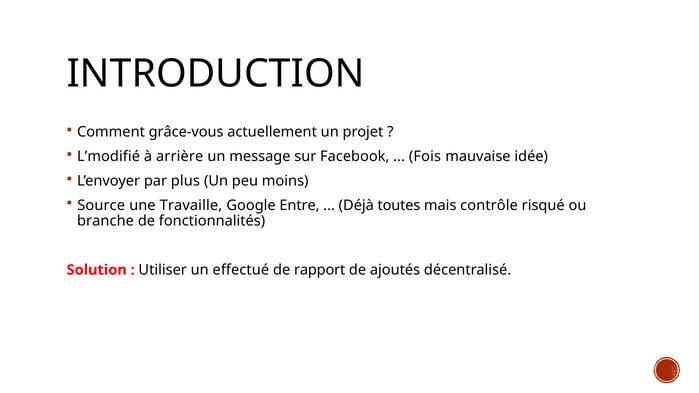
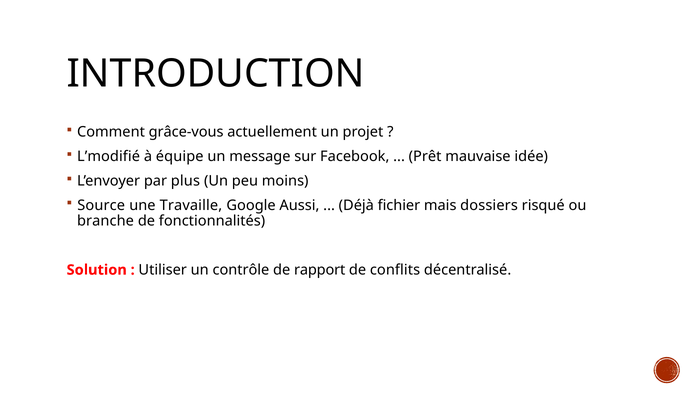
arrière: arrière -> équipe (180, 156)
Fois: Fois -> Prêt (425, 156)
Entre: Entre -> Aussi (299, 205)
toutes: toutes -> fichier (399, 205)
contrôle: contrôle -> dossiers (489, 205)
effectué: effectué -> contrôle (241, 270)
ajoutés: ajoutés -> conflits (395, 270)
